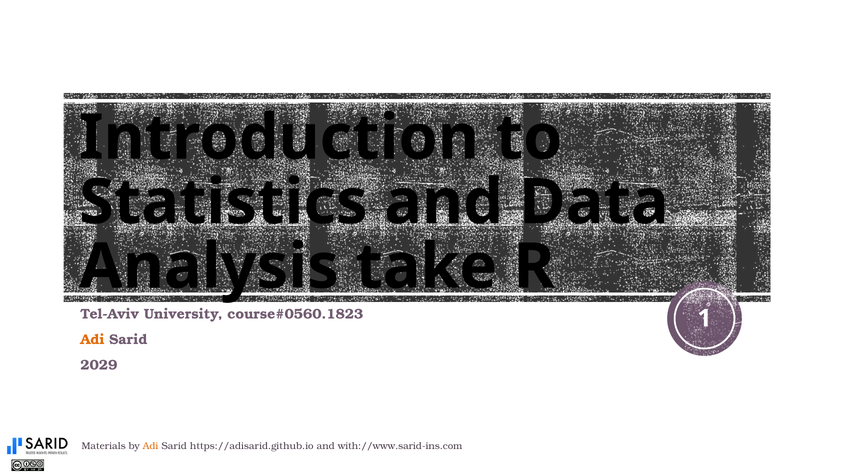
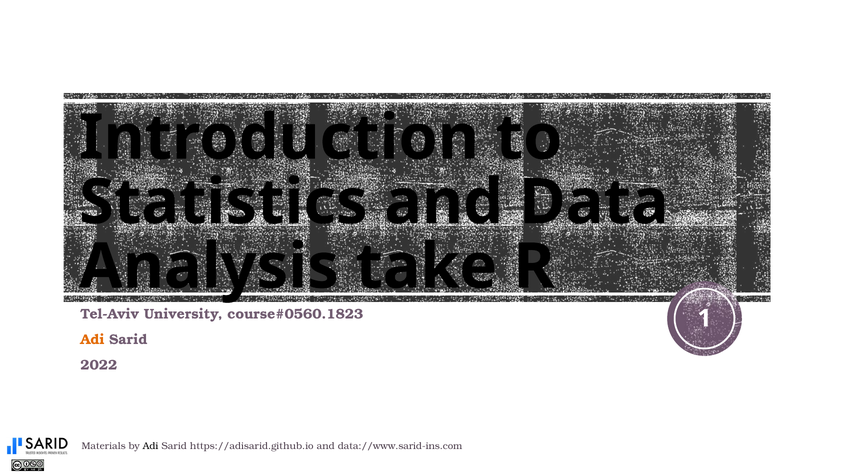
2029: 2029 -> 2022 (99, 366)
Adi colour: orange -> black (151, 446)
with://www.sarid-ins.com: with://www.sarid-ins.com -> data://www.sarid-ins.com (400, 446)
